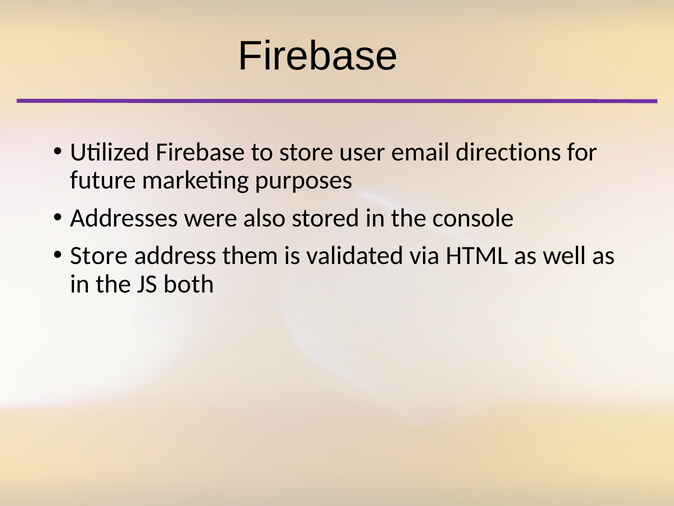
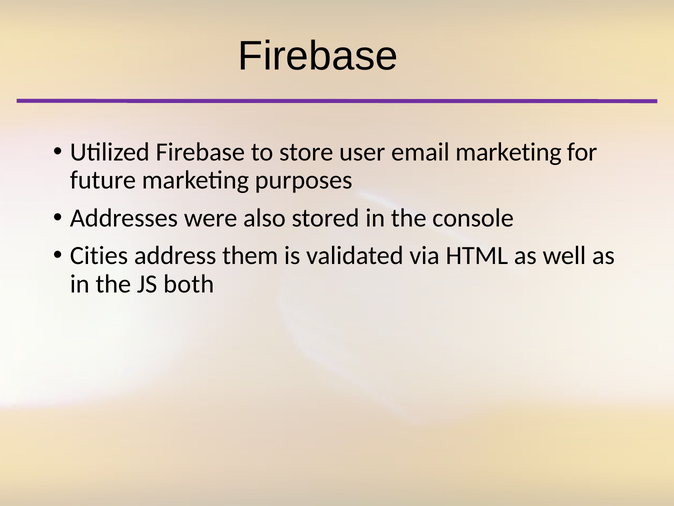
email directions: directions -> marketing (508, 152)
Store: Store -> Cities (99, 255)
